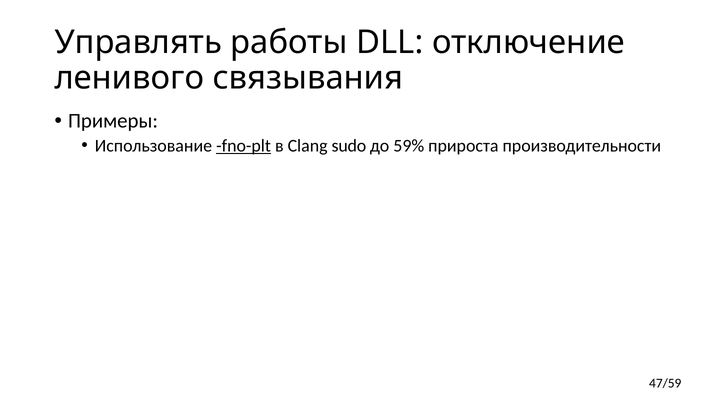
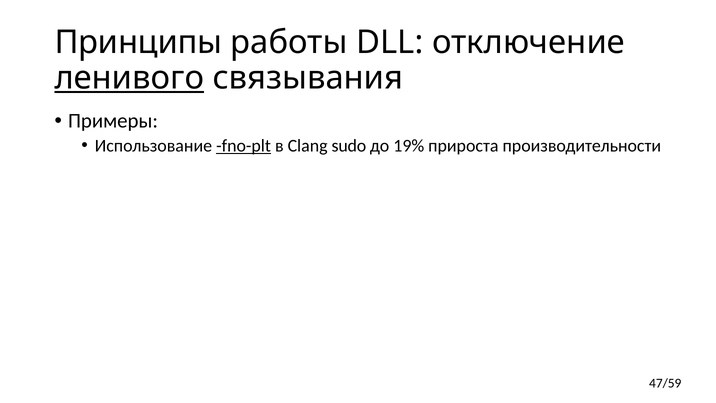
Управлять: Управлять -> Принципы (138, 42)
ленивого underline: none -> present (129, 78)
59%: 59% -> 19% (409, 146)
